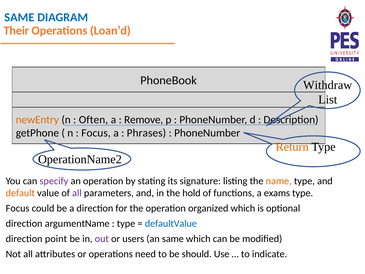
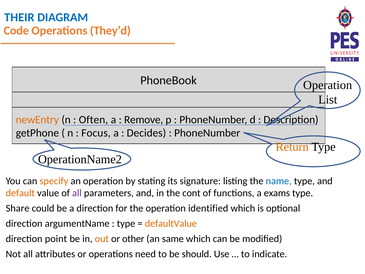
SAME: SAME -> THEIR (19, 17)
Their: Their -> Code (16, 31)
Loan’d: Loan’d -> They’d (110, 31)
Withdraw: Withdraw -> Operation (328, 85)
Phrases: Phrases -> Decides (146, 133)
specify colour: purple -> orange (54, 181)
name colour: orange -> blue (279, 181)
hold: hold -> cont (191, 193)
Focus: Focus -> Share (18, 208)
organized: organized -> identified (208, 208)
defaultValue colour: blue -> orange (171, 223)
out colour: purple -> orange (102, 239)
users: users -> other (133, 239)
